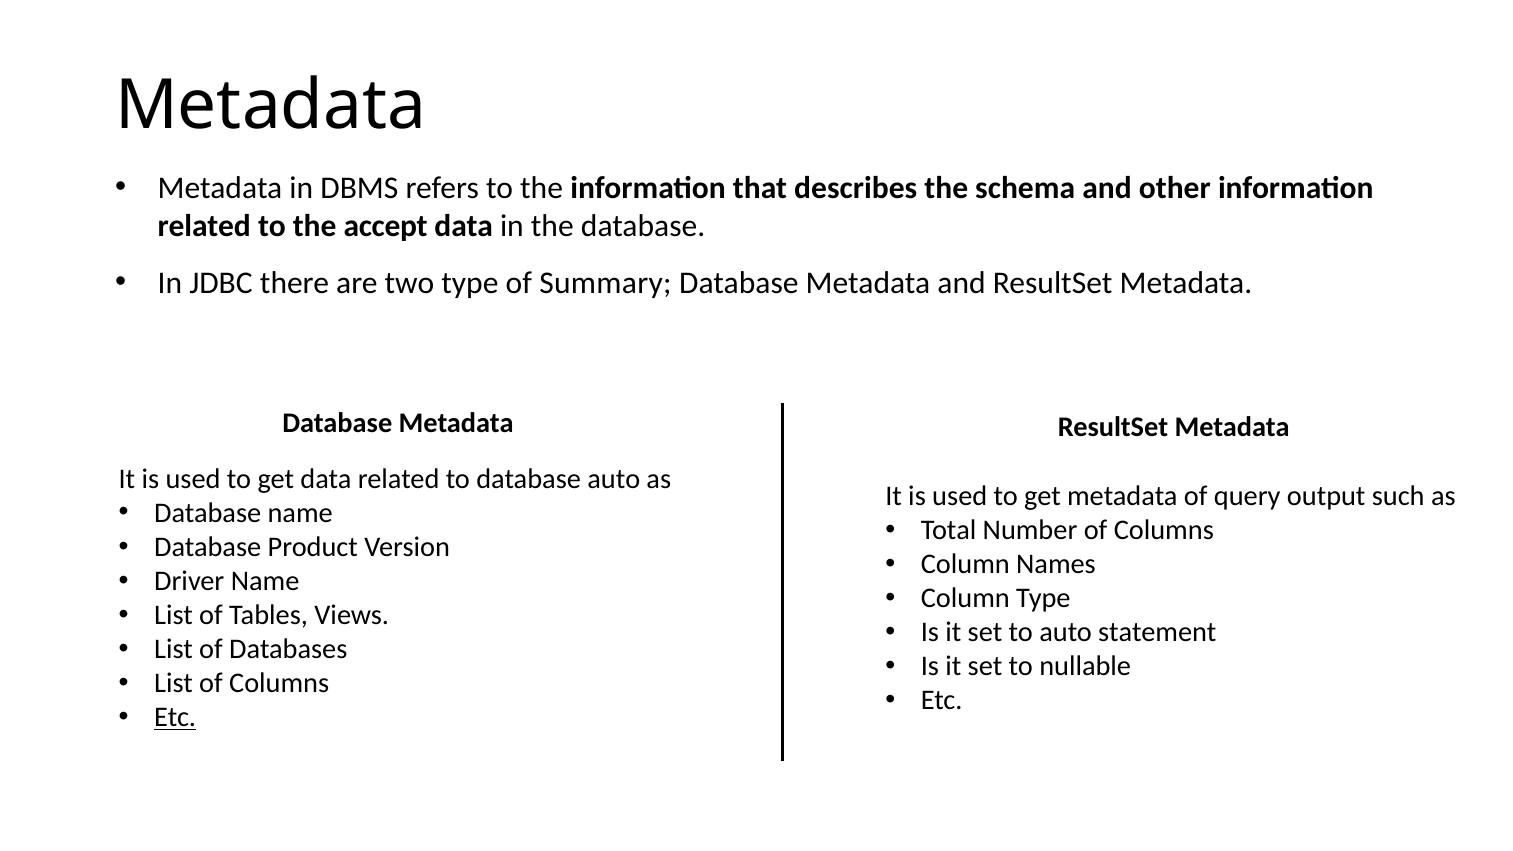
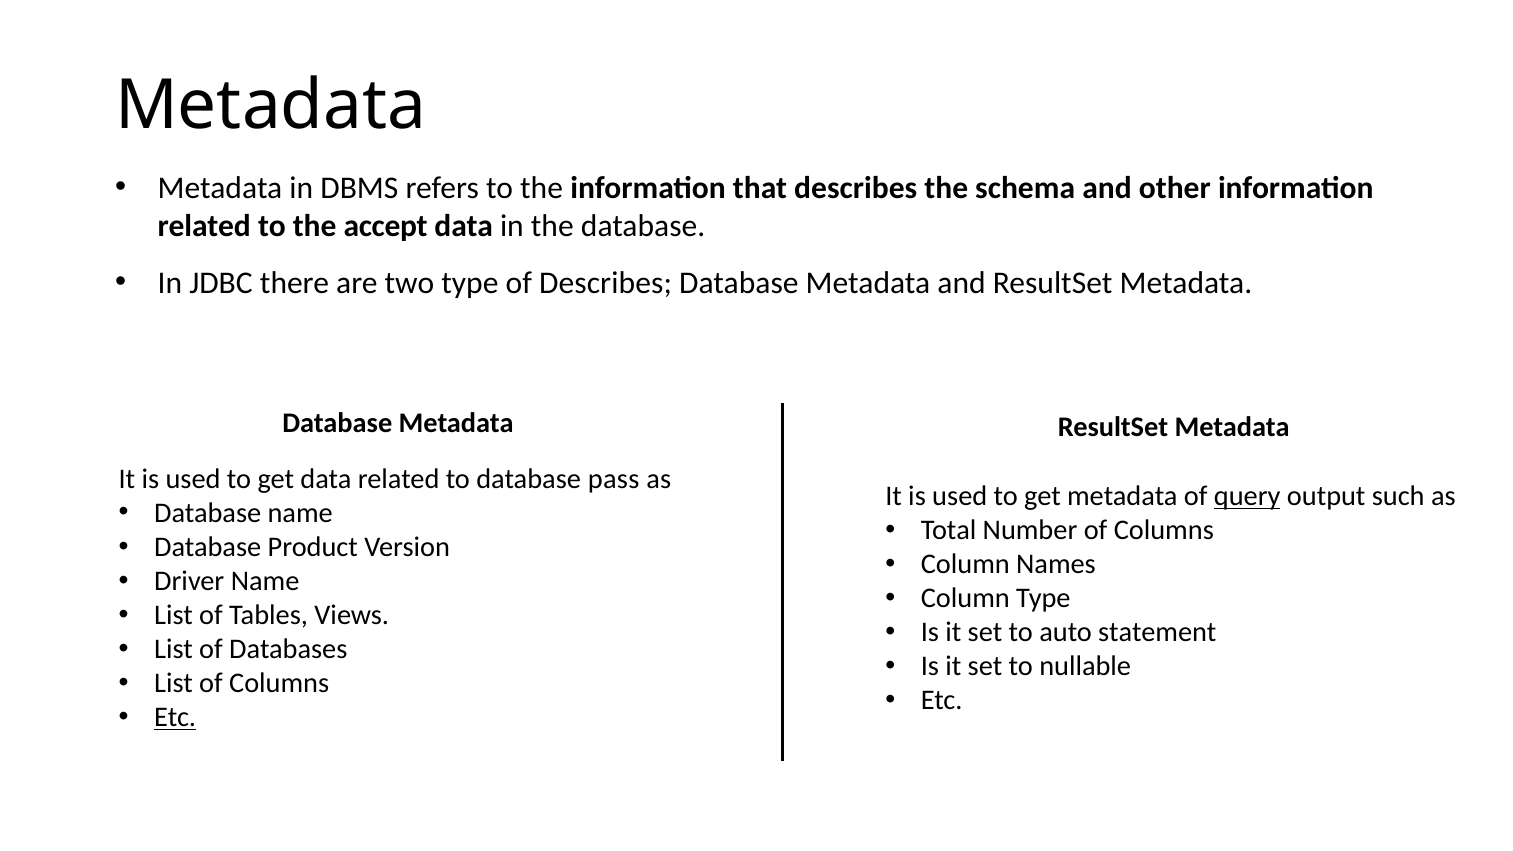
of Summary: Summary -> Describes (606, 283)
database auto: auto -> pass (614, 479)
query underline: none -> present (1247, 496)
